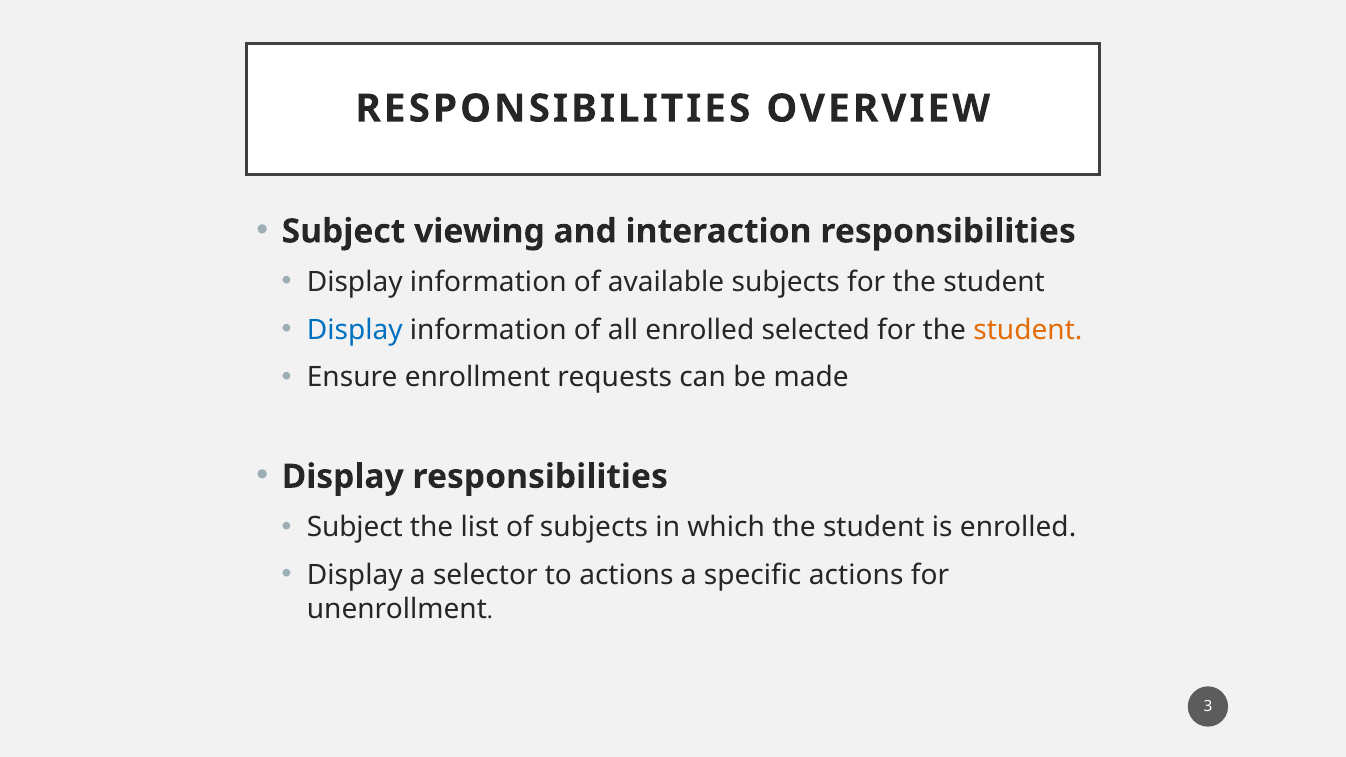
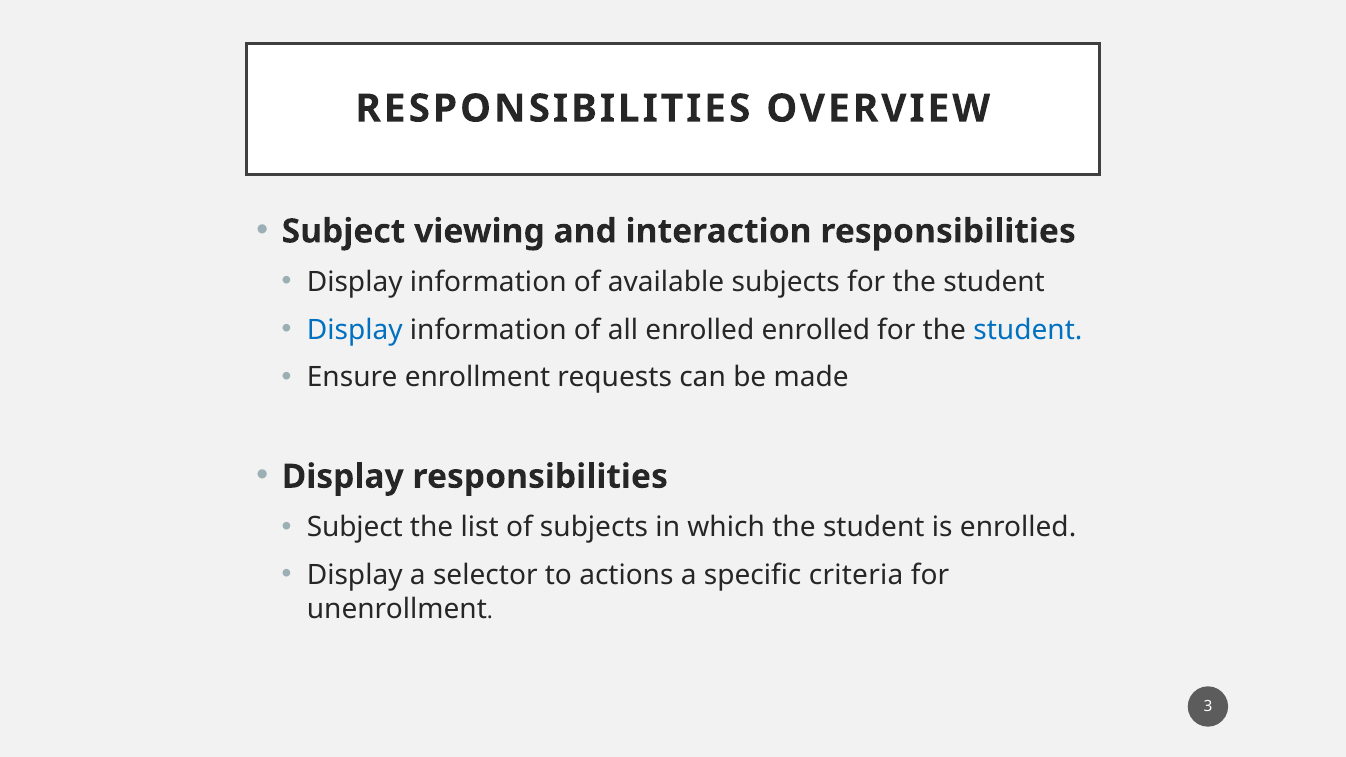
enrolled selected: selected -> enrolled (816, 330)
student colour: orange -> blue (1028, 330)
specific actions: actions -> criteria (856, 575)
